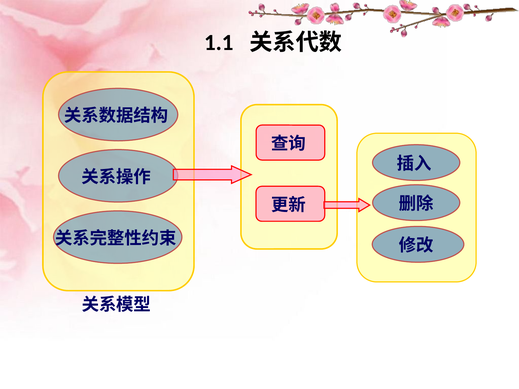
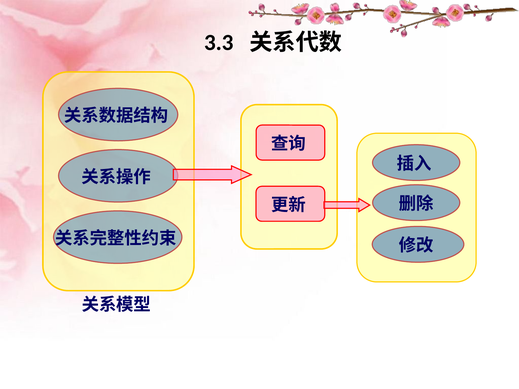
1.1: 1.1 -> 3.3 (219, 43)
